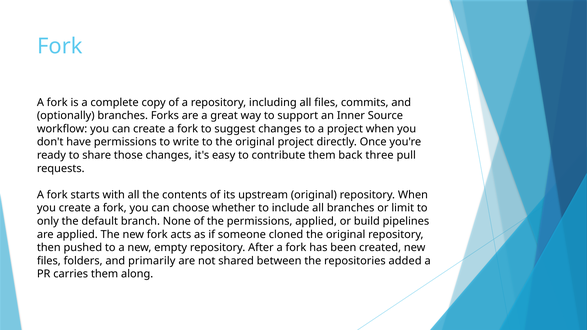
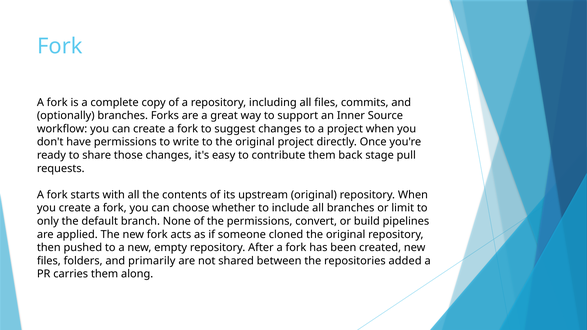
three: three -> stage (380, 155)
permissions applied: applied -> convert (316, 221)
